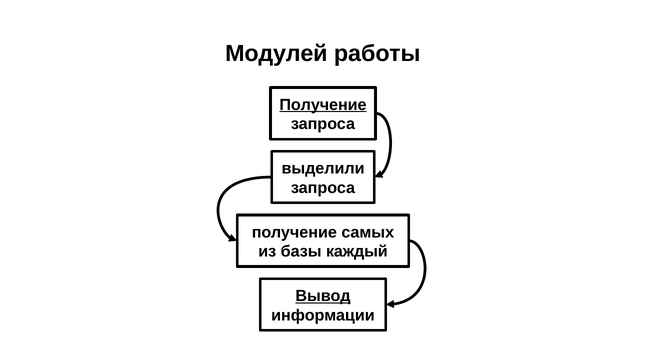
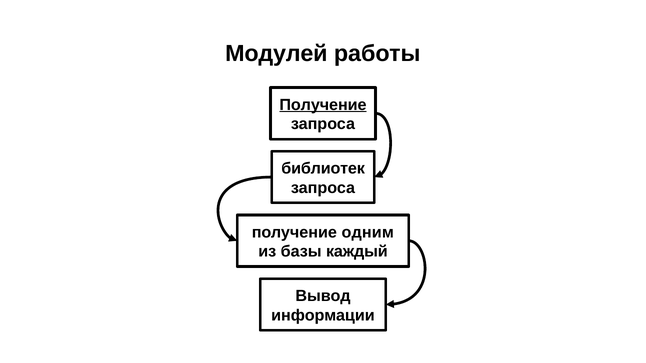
выделили: выделили -> библиотек (323, 169)
самых: самых -> одним (368, 232)
Вывод underline: present -> none (323, 296)
